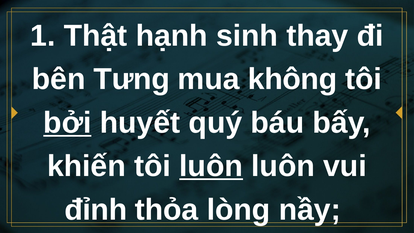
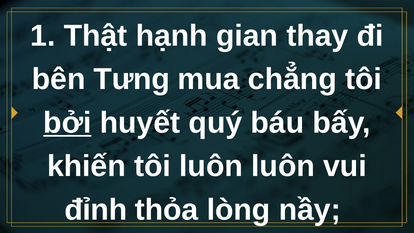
sinh: sinh -> gian (247, 36)
không: không -> chẳng (292, 79)
luôn underline: present -> none (211, 166)
